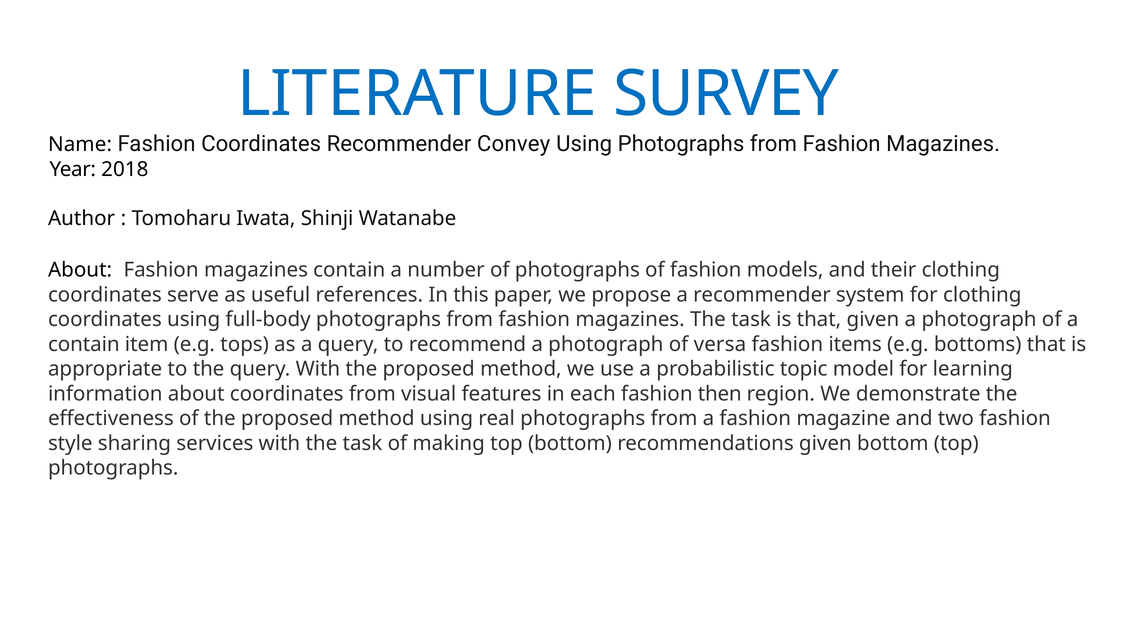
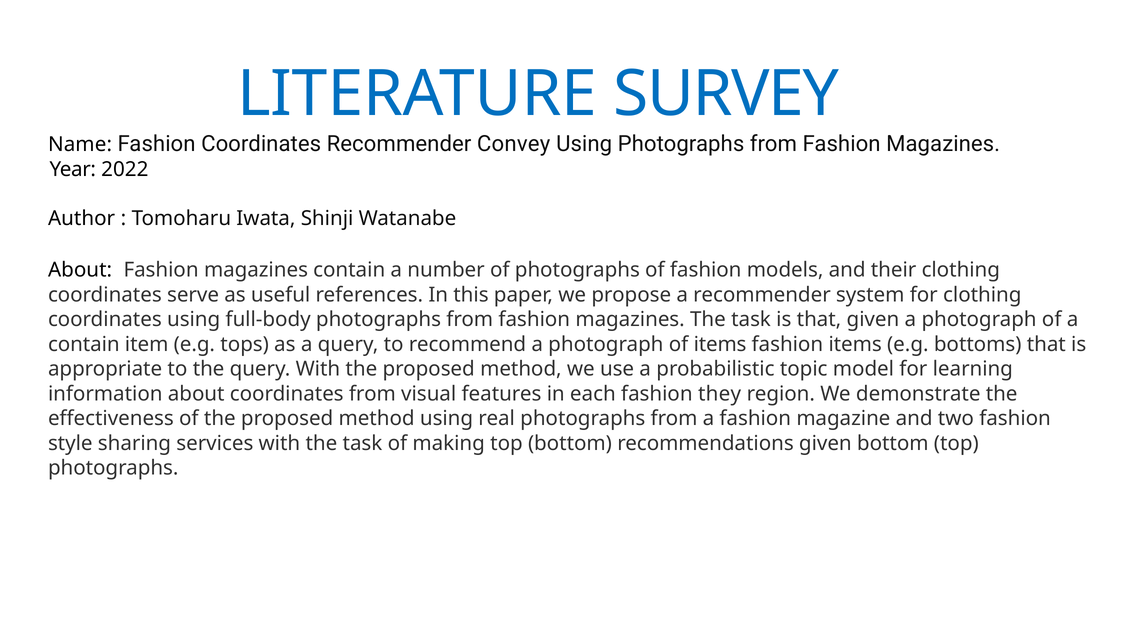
2018: 2018 -> 2022 (125, 170)
of versa: versa -> items (720, 344)
then: then -> they (720, 394)
